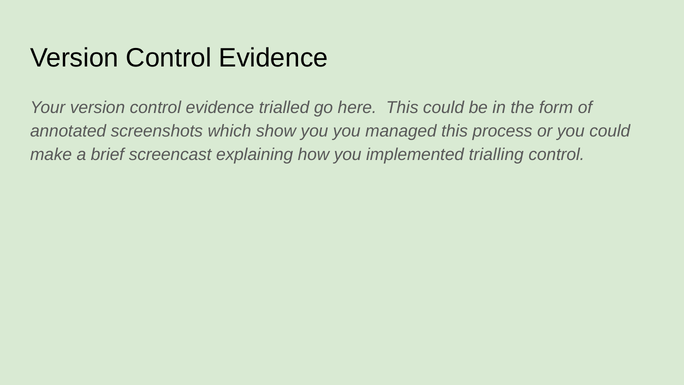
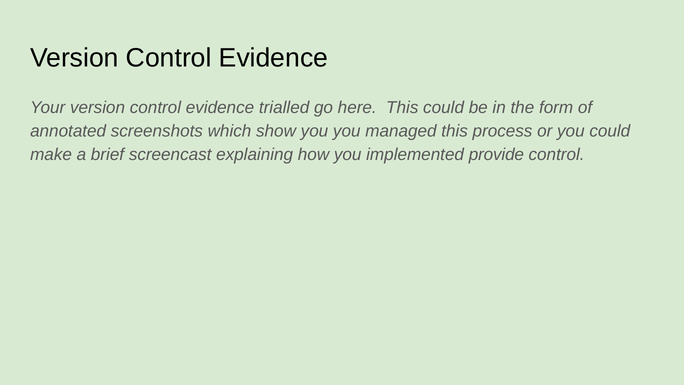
trialling: trialling -> provide (496, 155)
